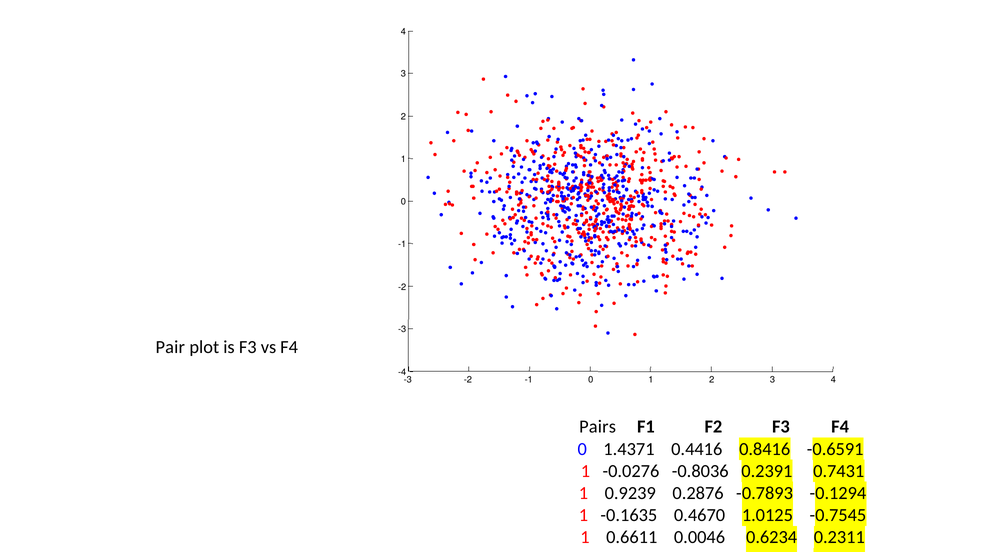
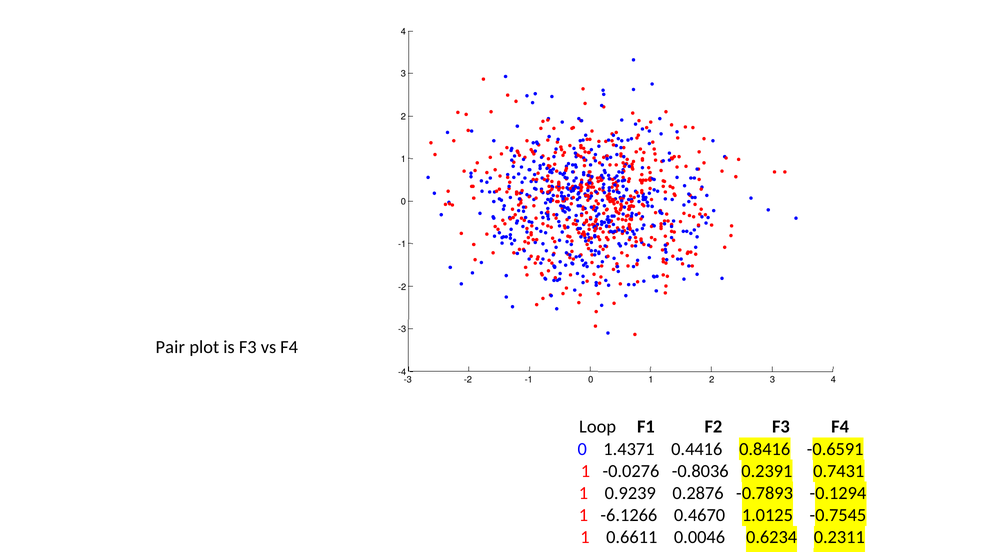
Pairs: Pairs -> Loop (598, 427)
-0.1635: -0.1635 -> -6.1266 (629, 515)
